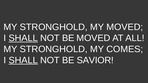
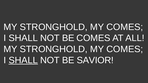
MOVED: MOVED -> COMES (125, 27)
SHALL underline: present -> none (23, 38)
BE MOVED: MOVED -> COMES (93, 38)
